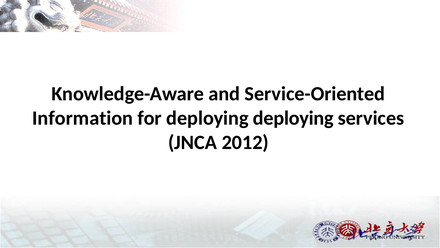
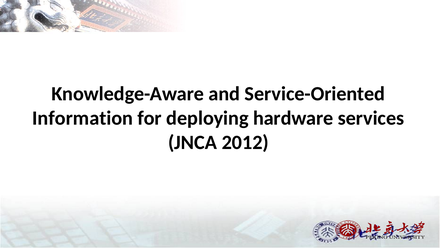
deploying deploying: deploying -> hardware (293, 118)
